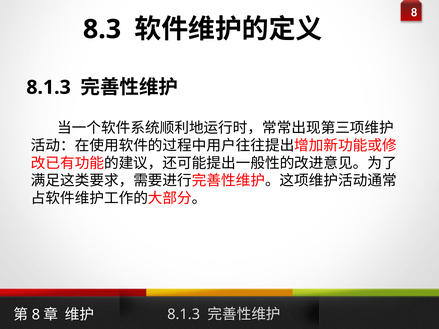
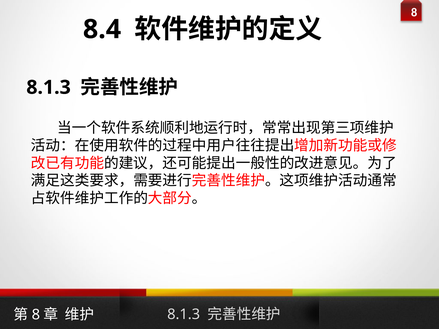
8.3: 8.3 -> 8.4 (102, 29)
